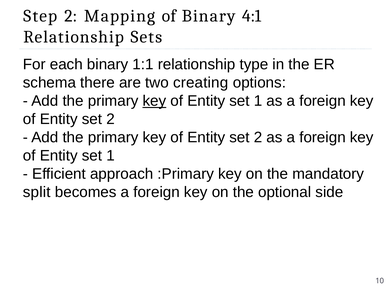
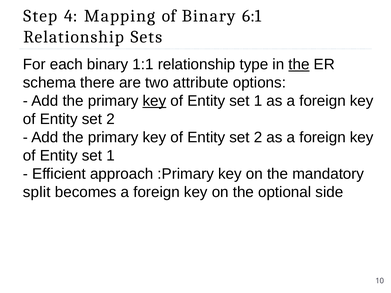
Step 2: 2 -> 4 (71, 16)
4:1: 4:1 -> 6:1 (252, 16)
the underline: none -> present (299, 65)
creating: creating -> attribute (201, 83)
